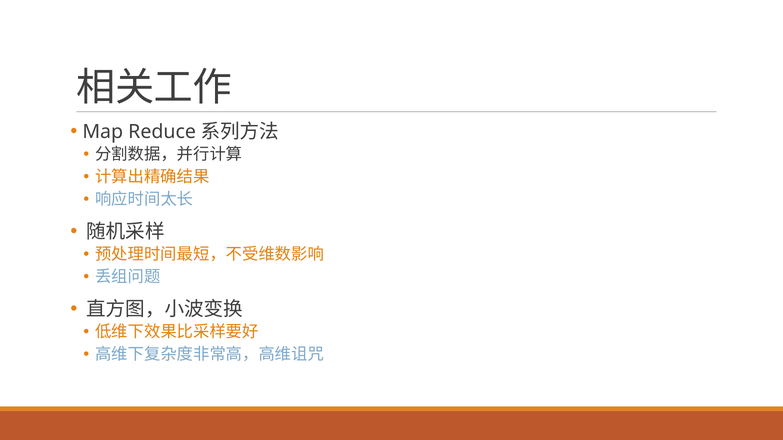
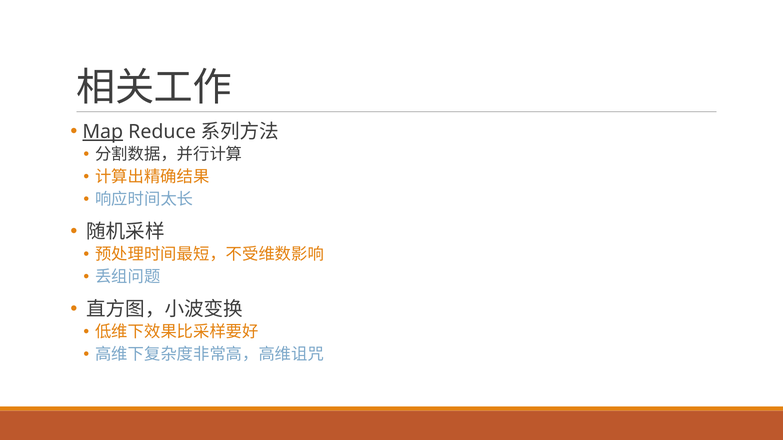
Map underline: none -> present (103, 132)
